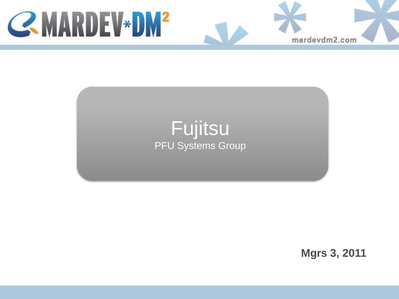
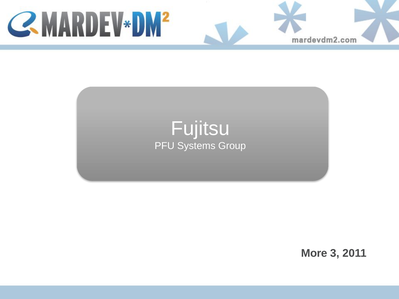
Mgrs: Mgrs -> More (314, 253)
